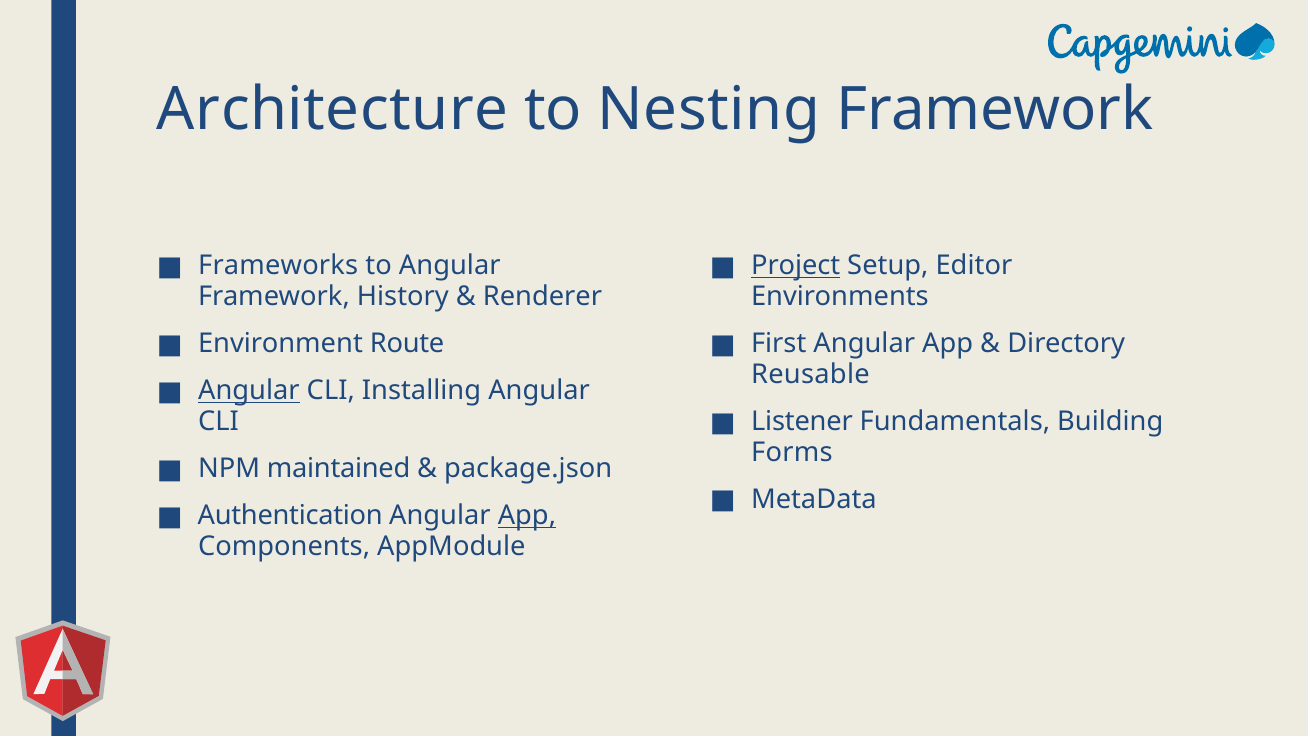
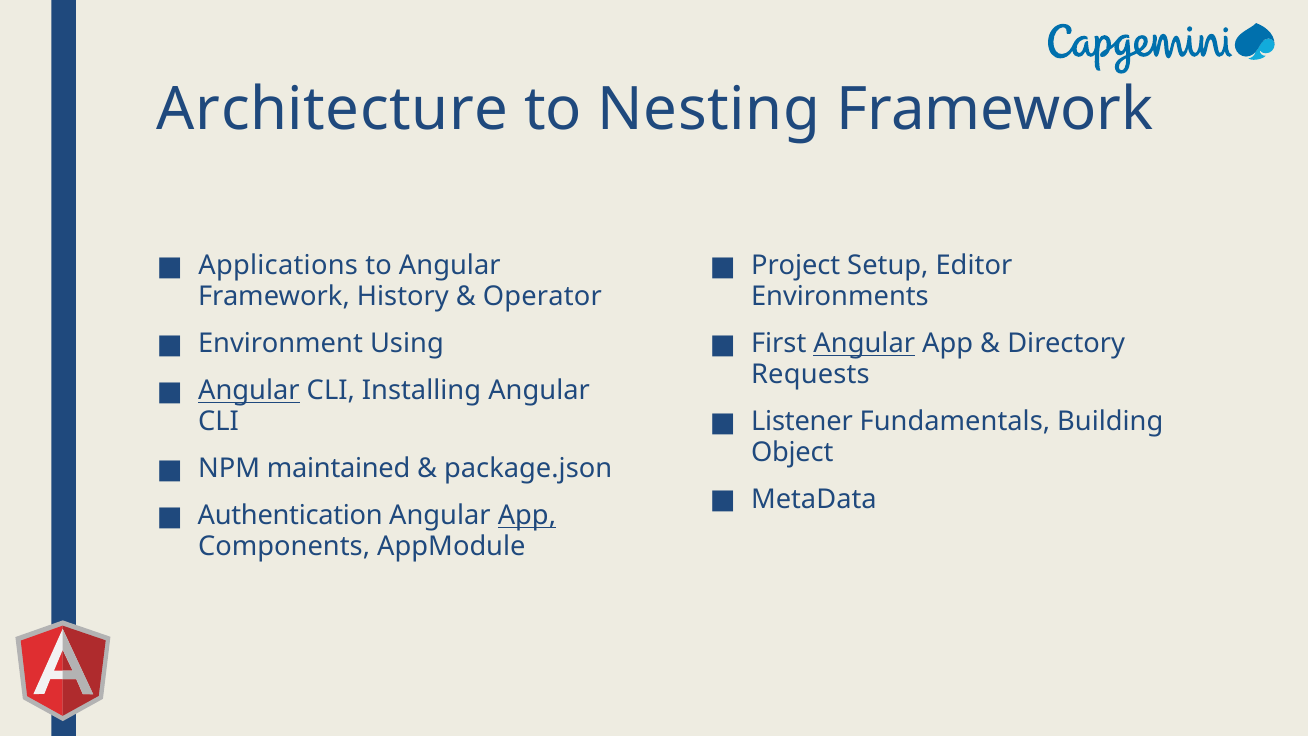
Frameworks: Frameworks -> Applications (278, 266)
Project underline: present -> none (796, 266)
Renderer: Renderer -> Operator (542, 296)
Route: Route -> Using (407, 344)
Angular underline: none -> present (864, 344)
Reusable: Reusable -> Requests (810, 374)
Forms: Forms -> Object (792, 452)
